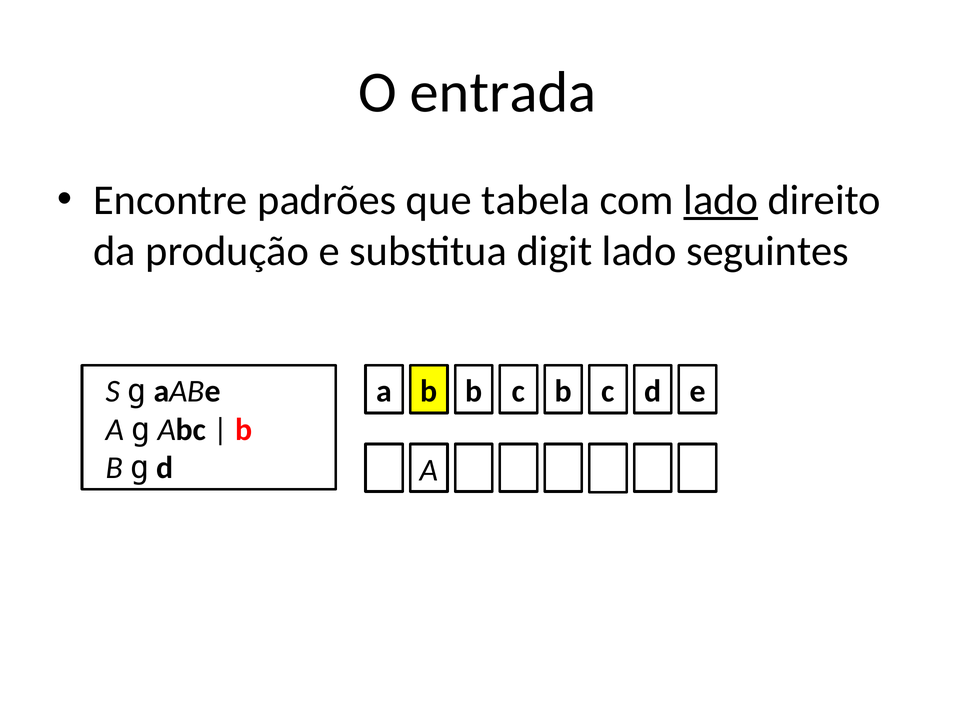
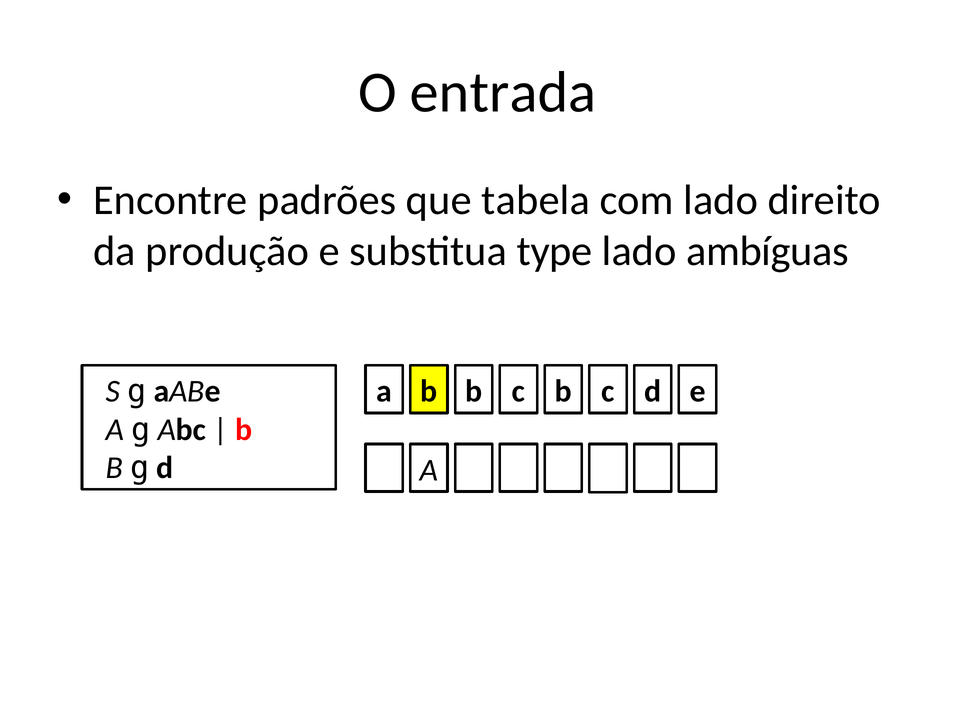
lado underline: present -> none (721, 200)
digit: digit -> type (555, 251)
seguintes: seguintes -> ambíguas (768, 251)
